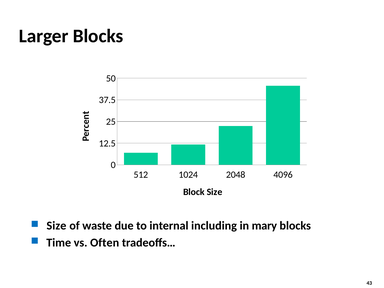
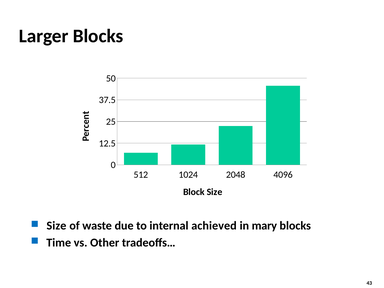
including: including -> achieved (214, 226)
Often: Often -> Other (105, 243)
